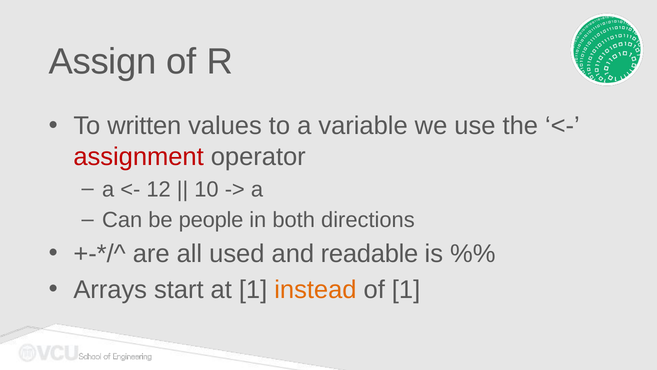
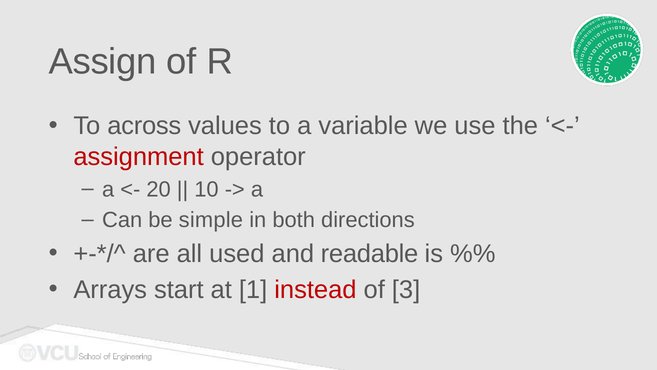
written: written -> across (144, 126)
12: 12 -> 20 (159, 189)
people: people -> simple (211, 220)
instead colour: orange -> red (315, 289)
of 1: 1 -> 3 (406, 289)
